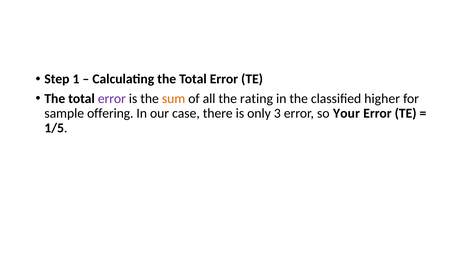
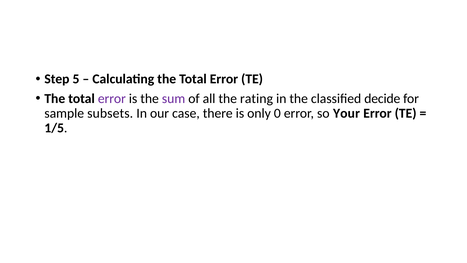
1: 1 -> 5 (76, 79)
sum colour: orange -> purple (174, 99)
higher: higher -> decide (382, 99)
offering: offering -> subsets (110, 113)
3: 3 -> 0 (277, 113)
